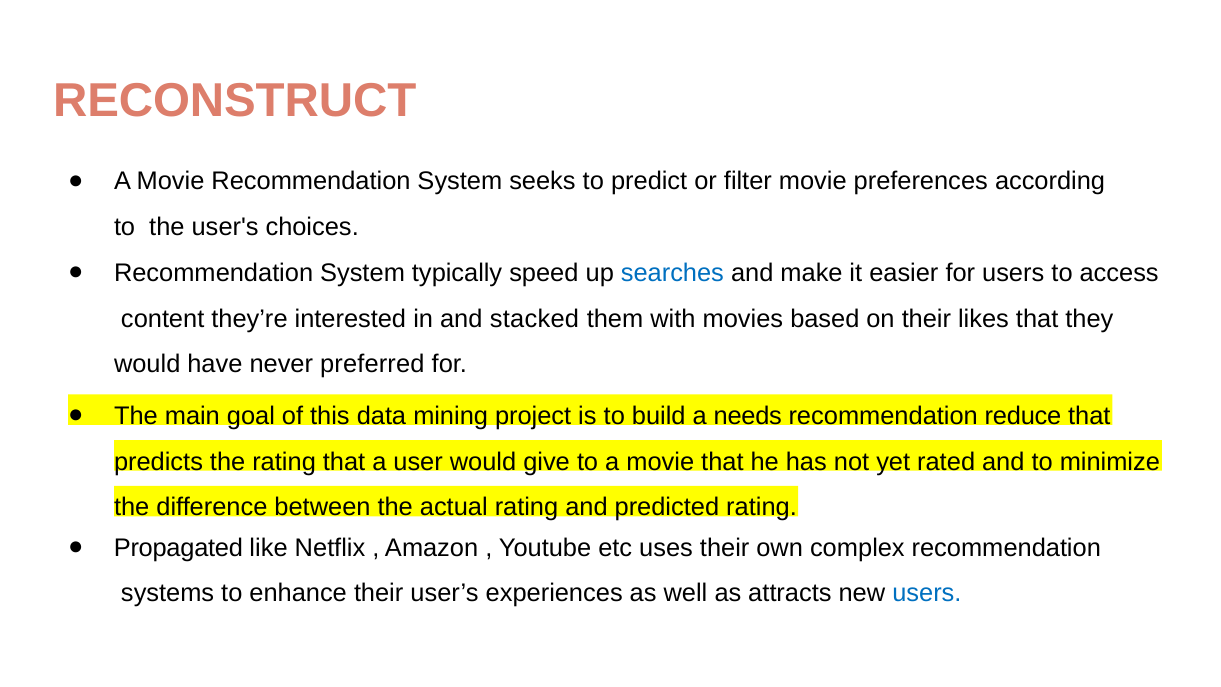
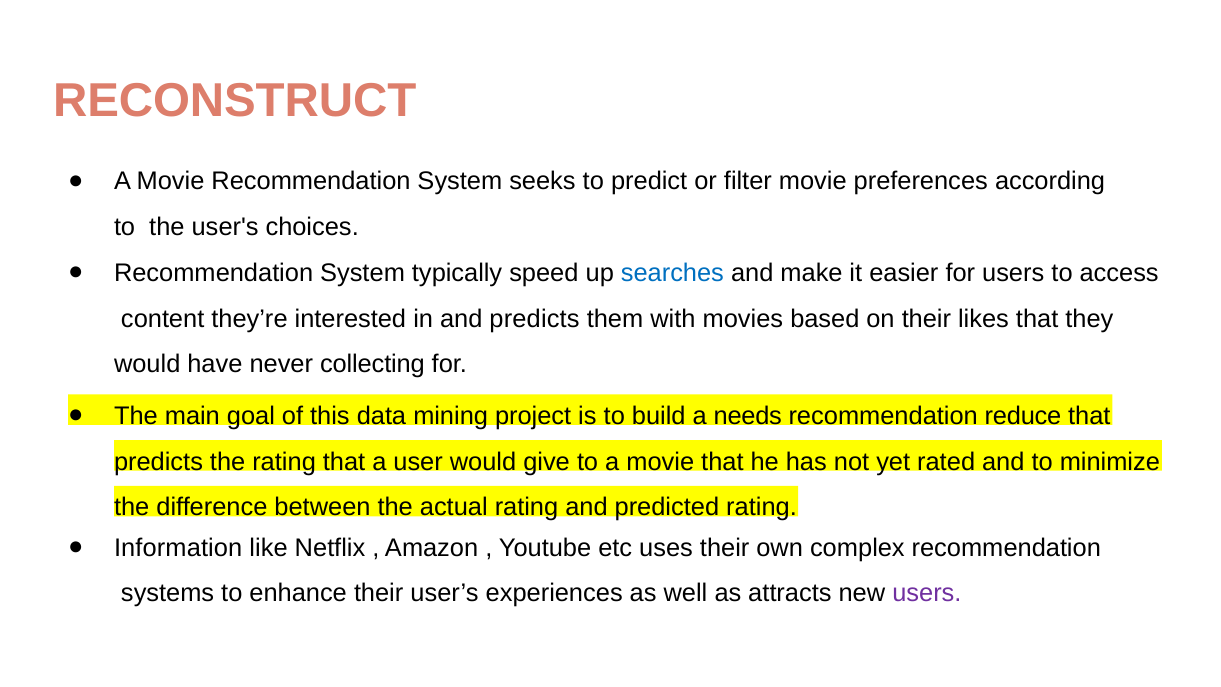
and stacked: stacked -> predicts (535, 319)
preferred: preferred -> collecting (372, 364)
Propagated: Propagated -> Information (178, 548)
users colour: blue -> purple (927, 593)
